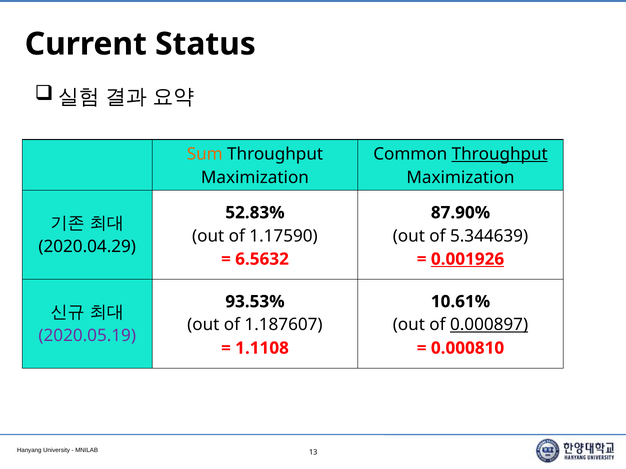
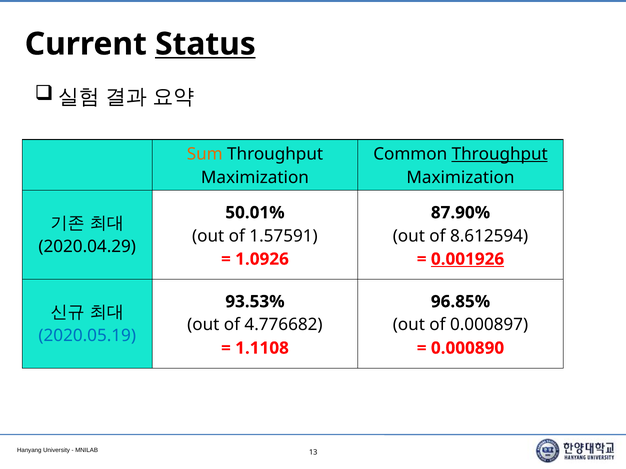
Status underline: none -> present (205, 44)
52.83%: 52.83% -> 50.01% (255, 213)
1.17590: 1.17590 -> 1.57591 (284, 236)
5.344639: 5.344639 -> 8.612594 (489, 236)
6.5632: 6.5632 -> 1.0926 (262, 259)
10.61%: 10.61% -> 96.85% (461, 302)
1.187607: 1.187607 -> 4.776682 (284, 325)
0.000897 underline: present -> none (489, 325)
2020.05.19 colour: purple -> blue (87, 336)
0.000810: 0.000810 -> 0.000890 (468, 348)
